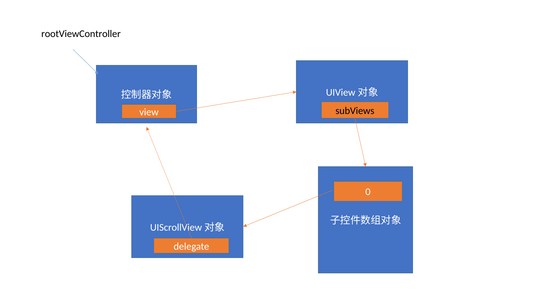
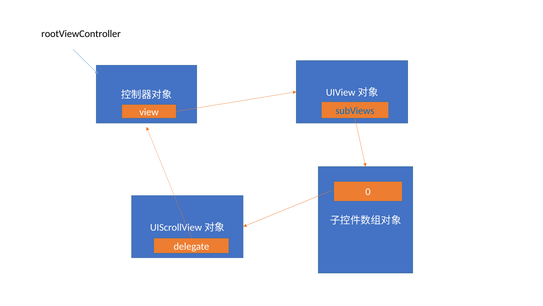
subViews colour: black -> blue (355, 111)
